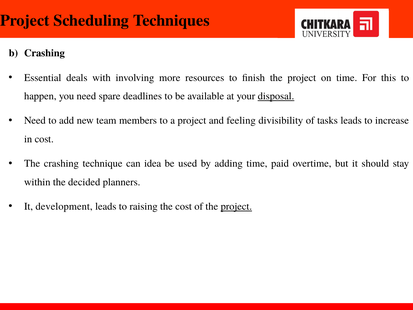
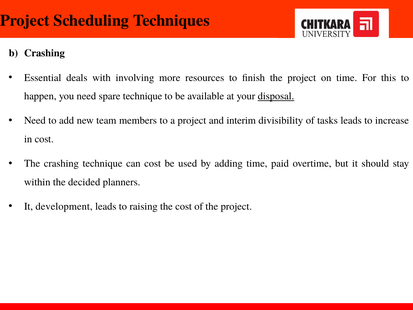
spare deadlines: deadlines -> technique (143, 96)
feeling: feeling -> interim (241, 120)
can idea: idea -> cost (153, 163)
project underline: present -> none (236, 206)
